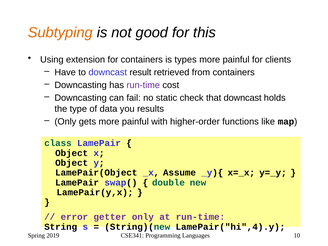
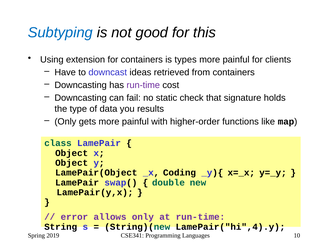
Subtyping colour: orange -> blue (60, 32)
result: result -> ideas (140, 72)
that downcast: downcast -> signature (243, 98)
Assume: Assume -> Coding (179, 173)
getter: getter -> allows (110, 217)
